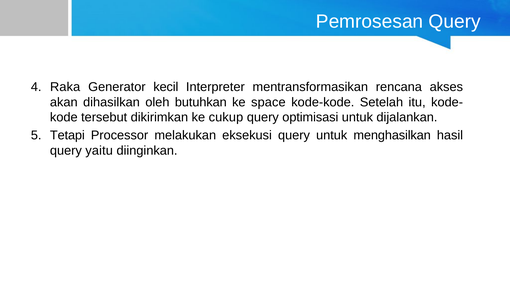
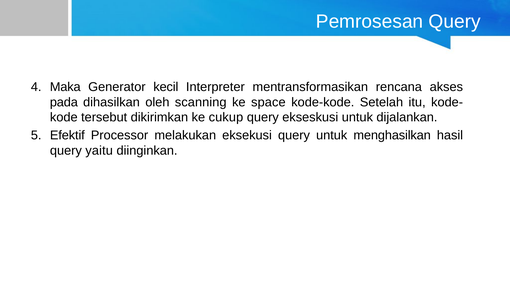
Raka: Raka -> Maka (65, 87)
akan: akan -> pada (64, 102)
butuhkan: butuhkan -> scanning (201, 102)
optimisasi: optimisasi -> ekseskusi (310, 117)
Tetapi: Tetapi -> Efektif (67, 135)
